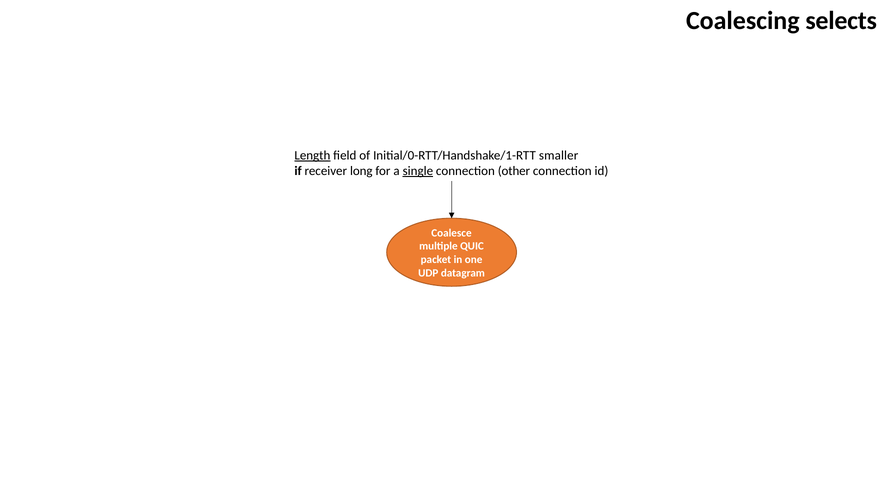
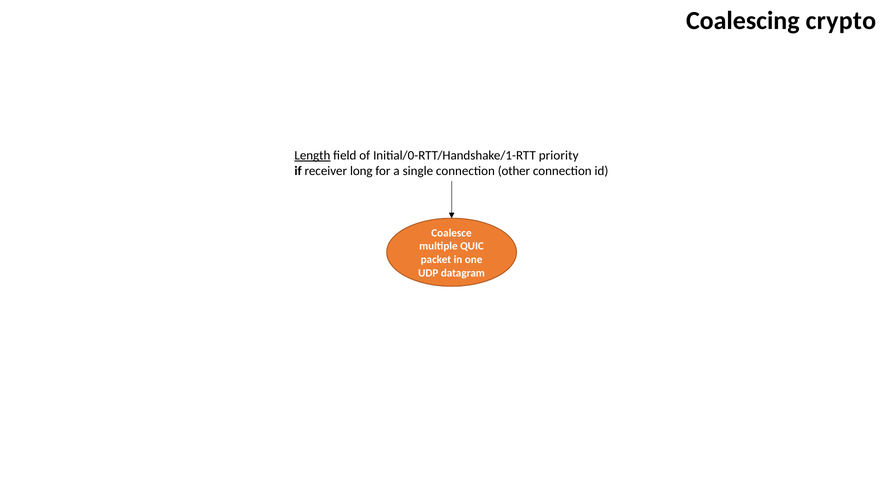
selects: selects -> crypto (841, 21)
smaller: smaller -> priority (559, 155)
single underline: present -> none (418, 171)
